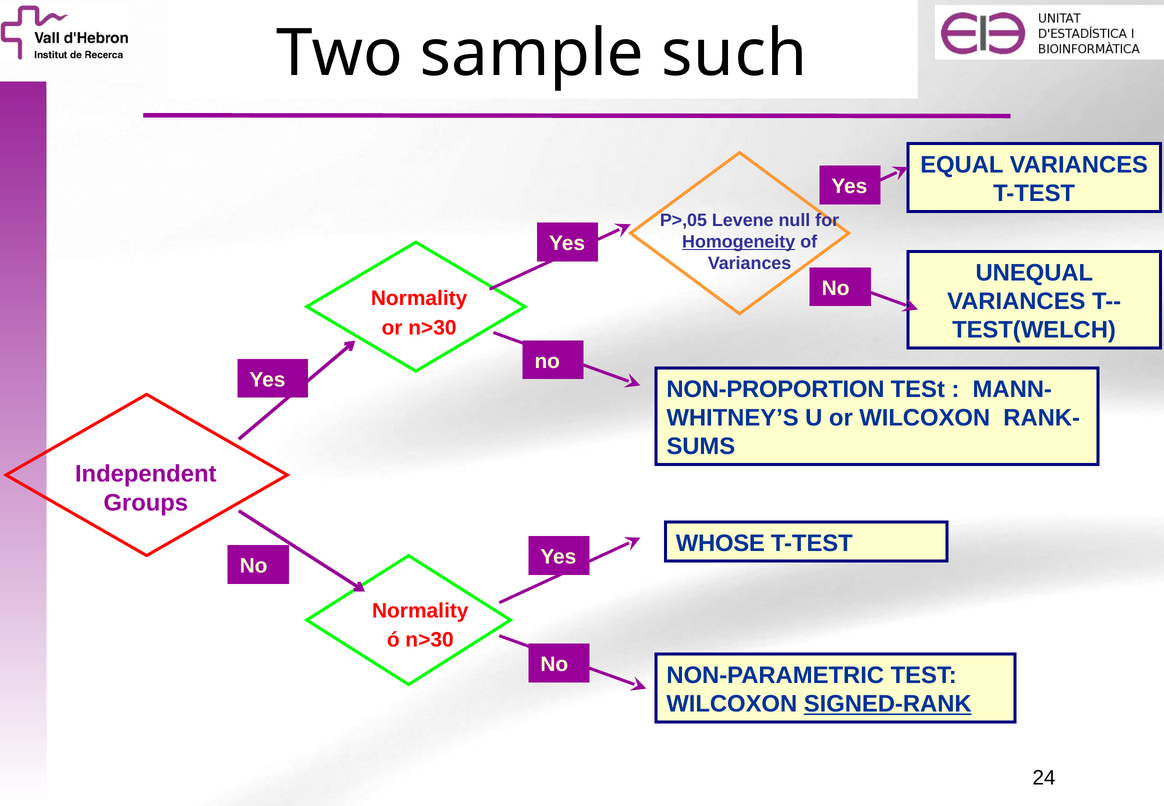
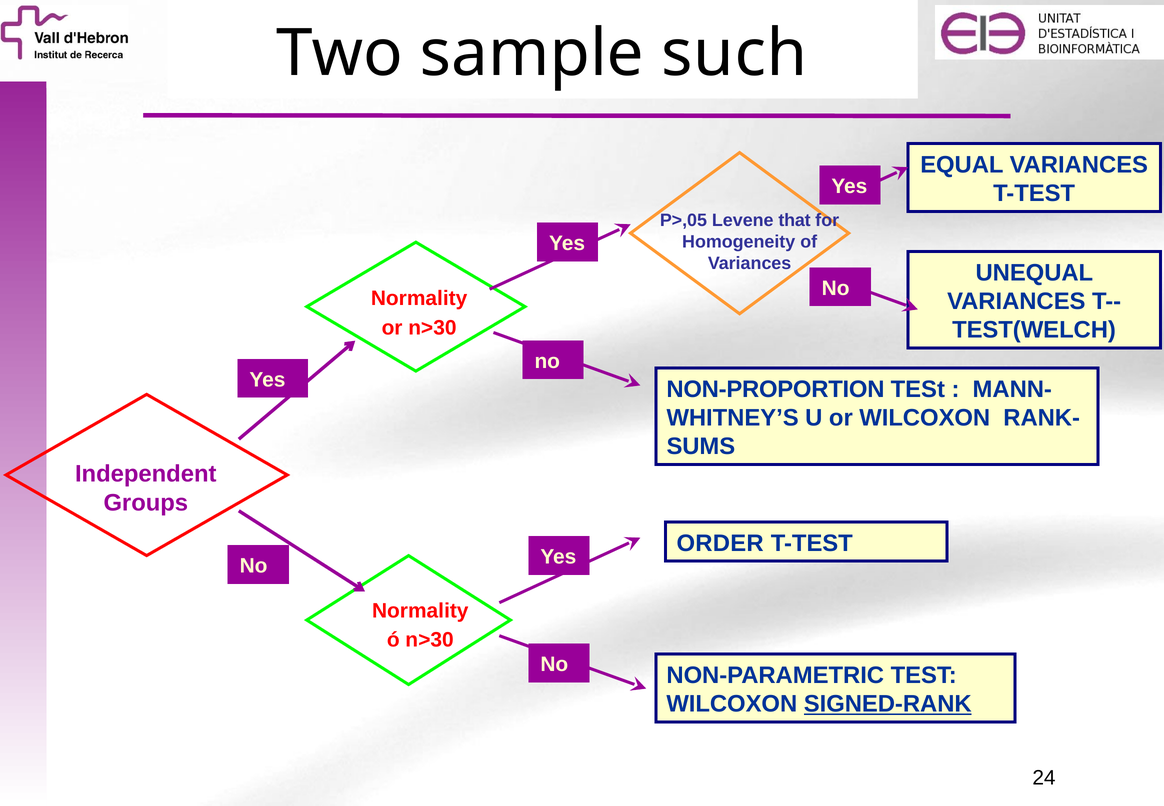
null: null -> that (795, 220)
Homogeneity underline: present -> none (739, 242)
WHOSE: WHOSE -> ORDER (720, 543)
